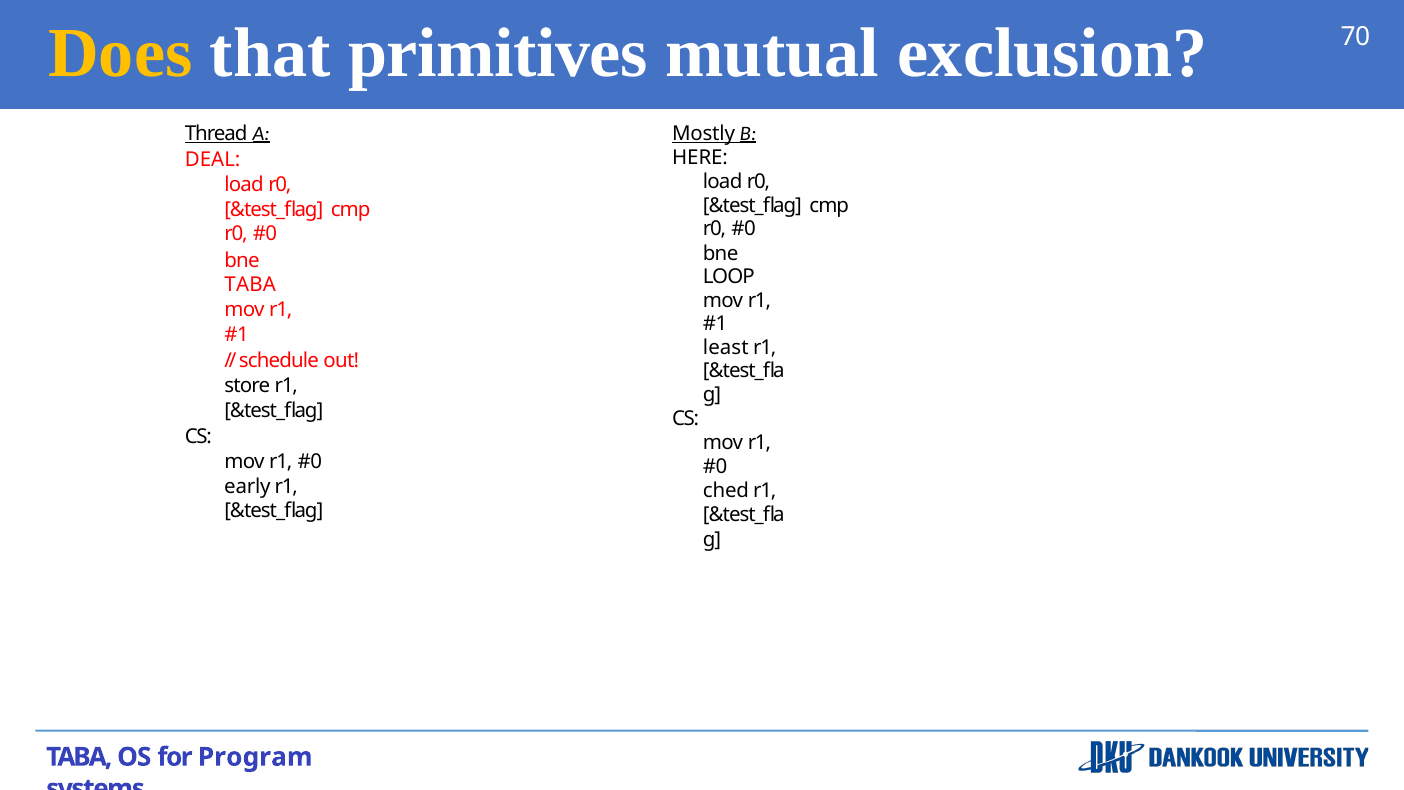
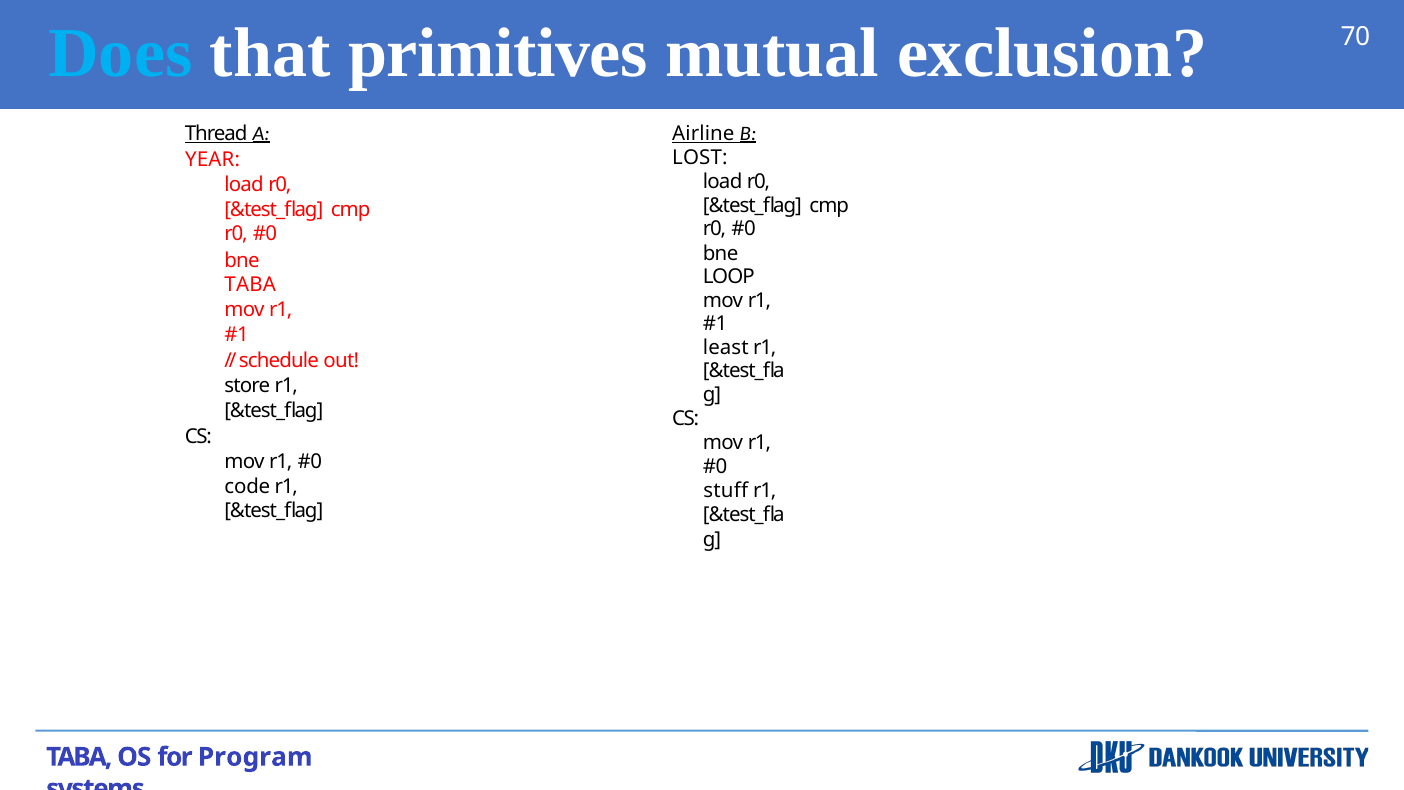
Does colour: yellow -> light blue (120, 53)
Mostly: Mostly -> Airline (703, 133)
HERE: HERE -> LOST (700, 158)
DEAL: DEAL -> YEAR (213, 160)
early: early -> code (247, 486)
ched: ched -> stuff (726, 491)
